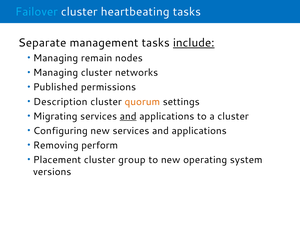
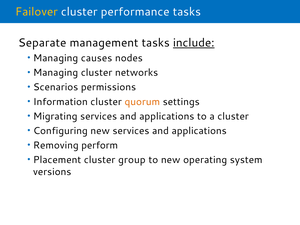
Failover colour: light blue -> yellow (36, 12)
heartbeating: heartbeating -> performance (135, 12)
remain: remain -> causes (97, 58)
Published: Published -> Scenarios (56, 87)
Description: Description -> Information (60, 102)
and underline: present -> none (128, 116)
